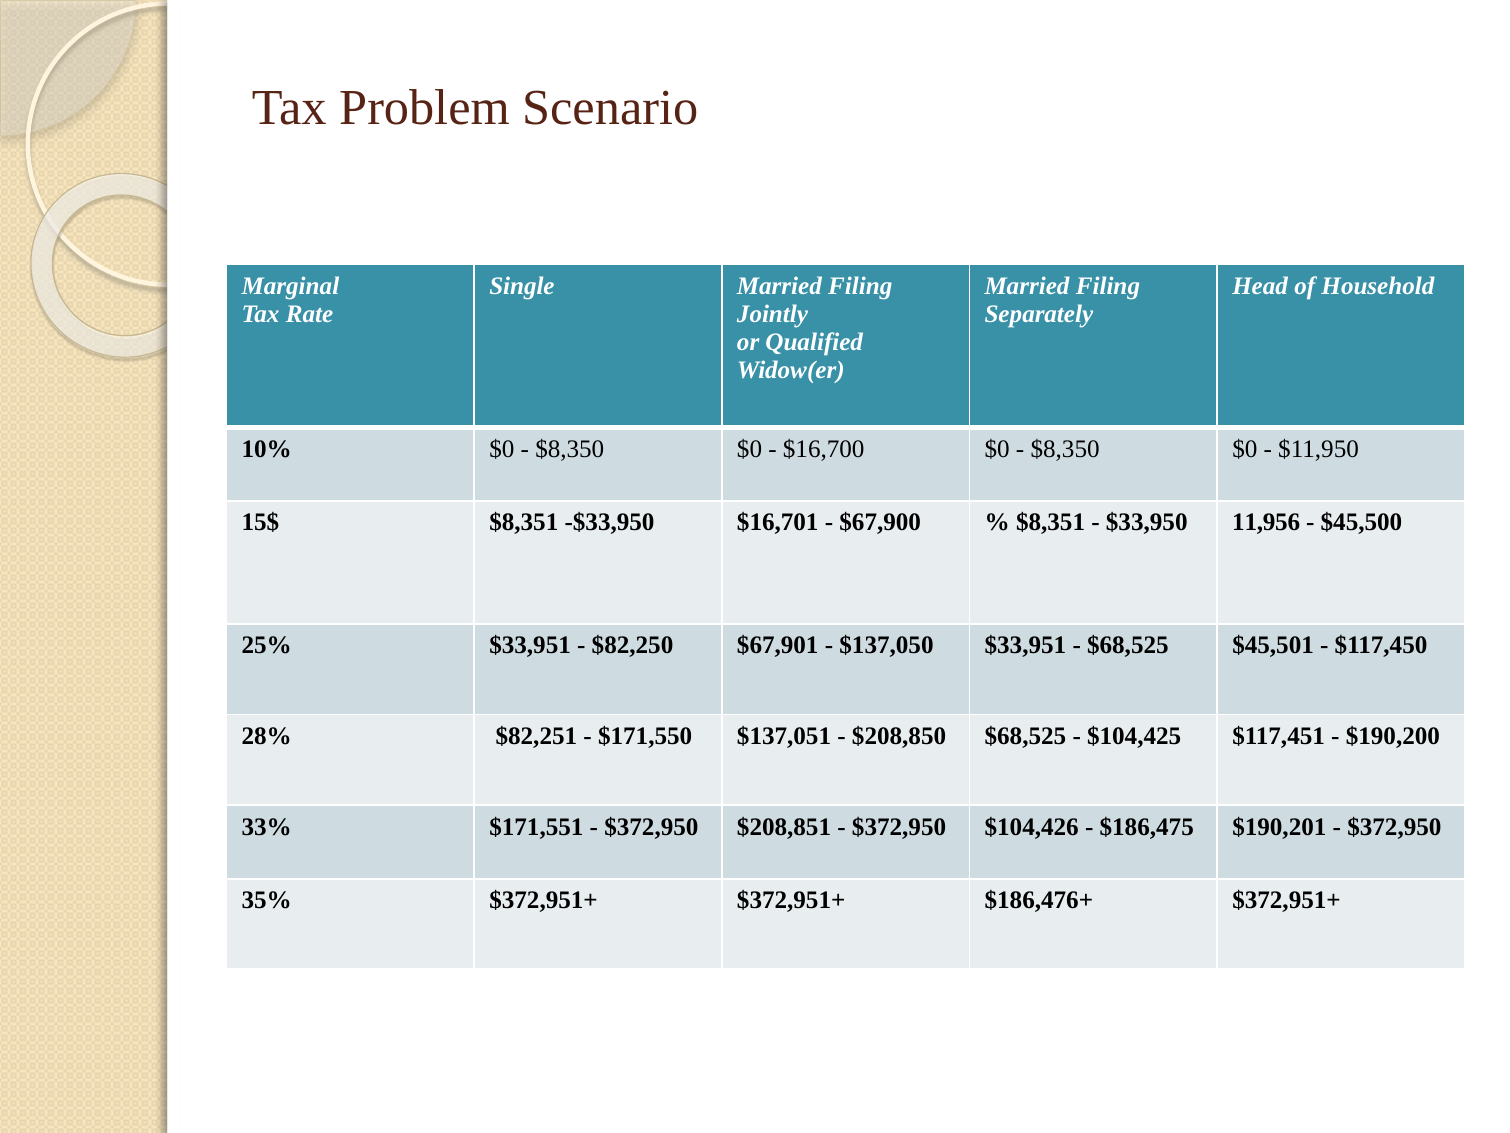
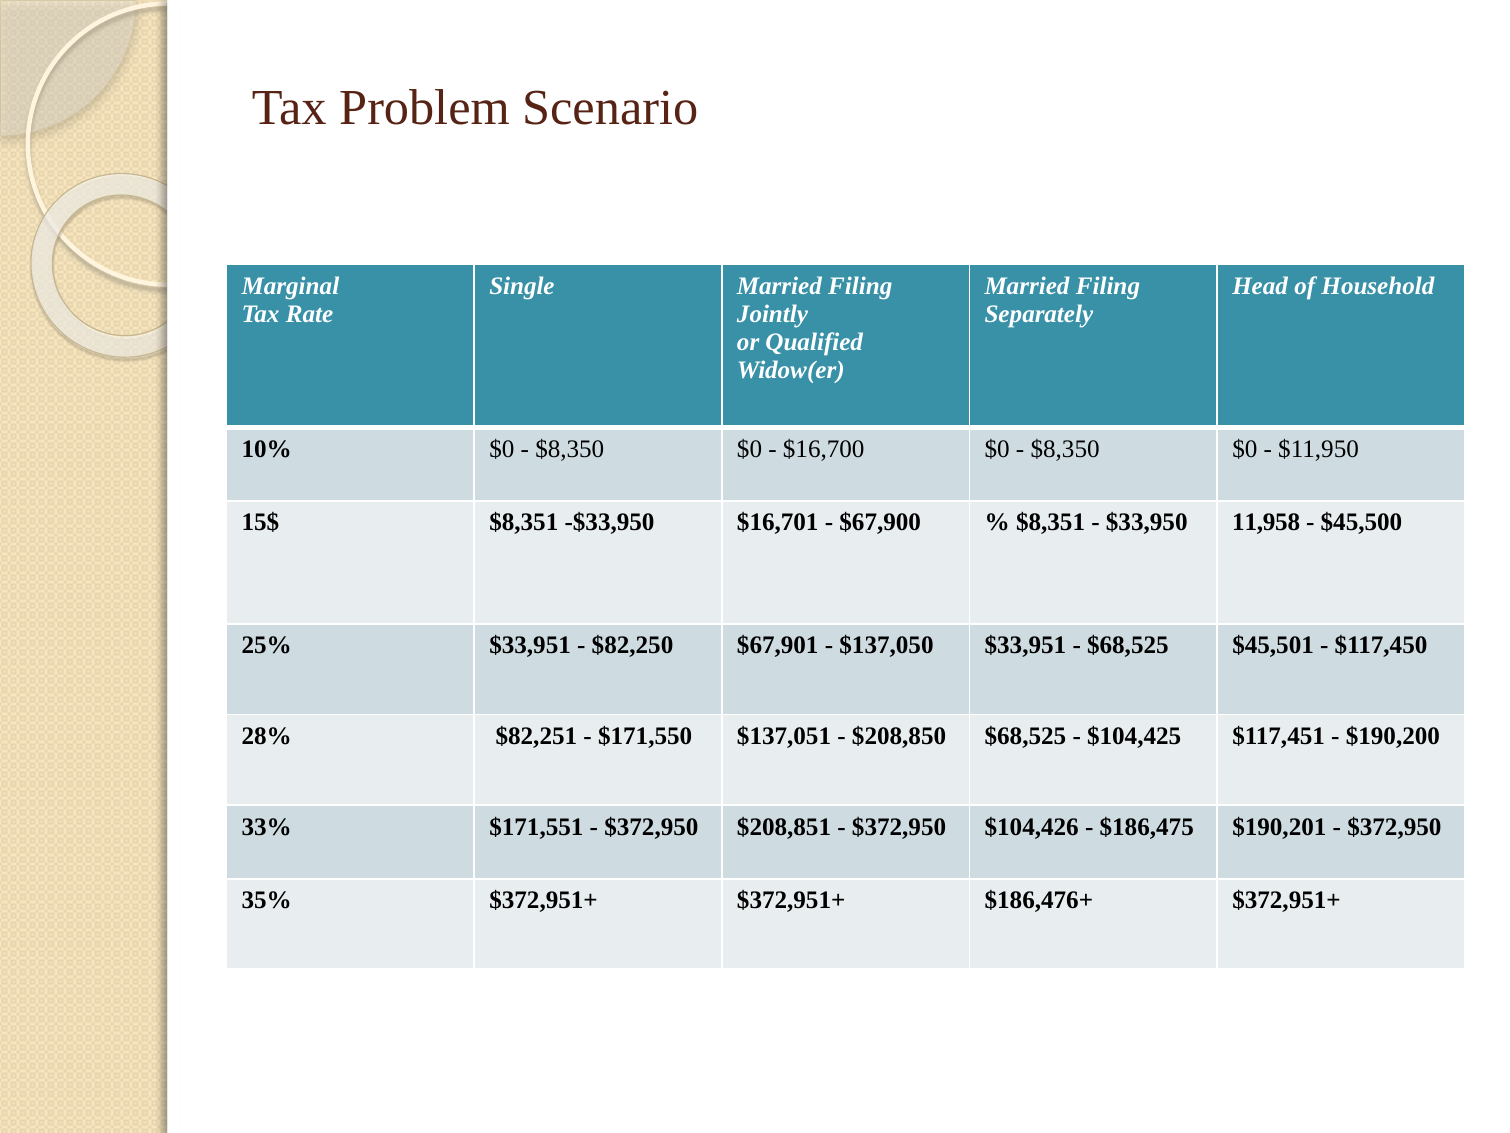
11,956: 11,956 -> 11,958 (1266, 522)
